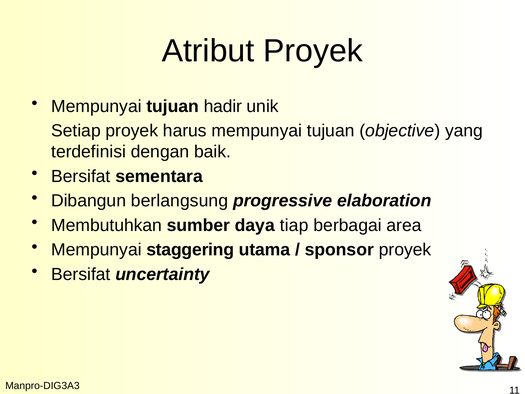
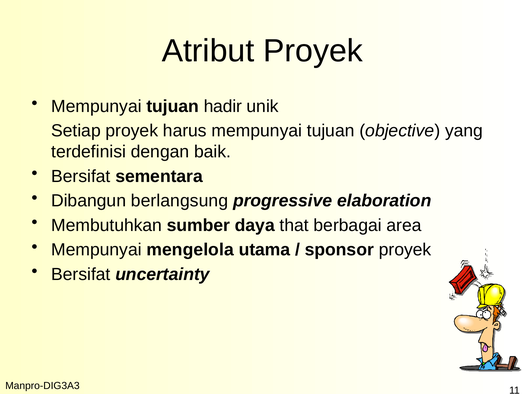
tiap: tiap -> that (294, 225)
staggering: staggering -> mengelola (190, 250)
